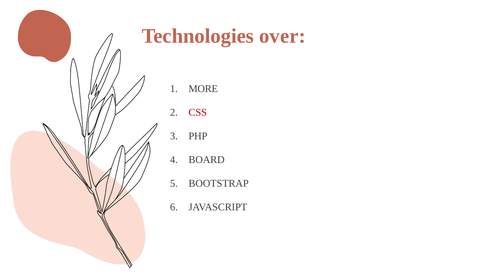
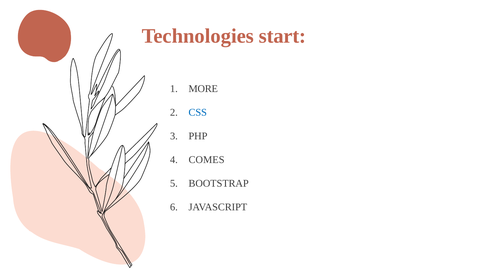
over: over -> start (283, 36)
CSS colour: red -> blue (198, 112)
BOARD: BOARD -> COMES (207, 160)
